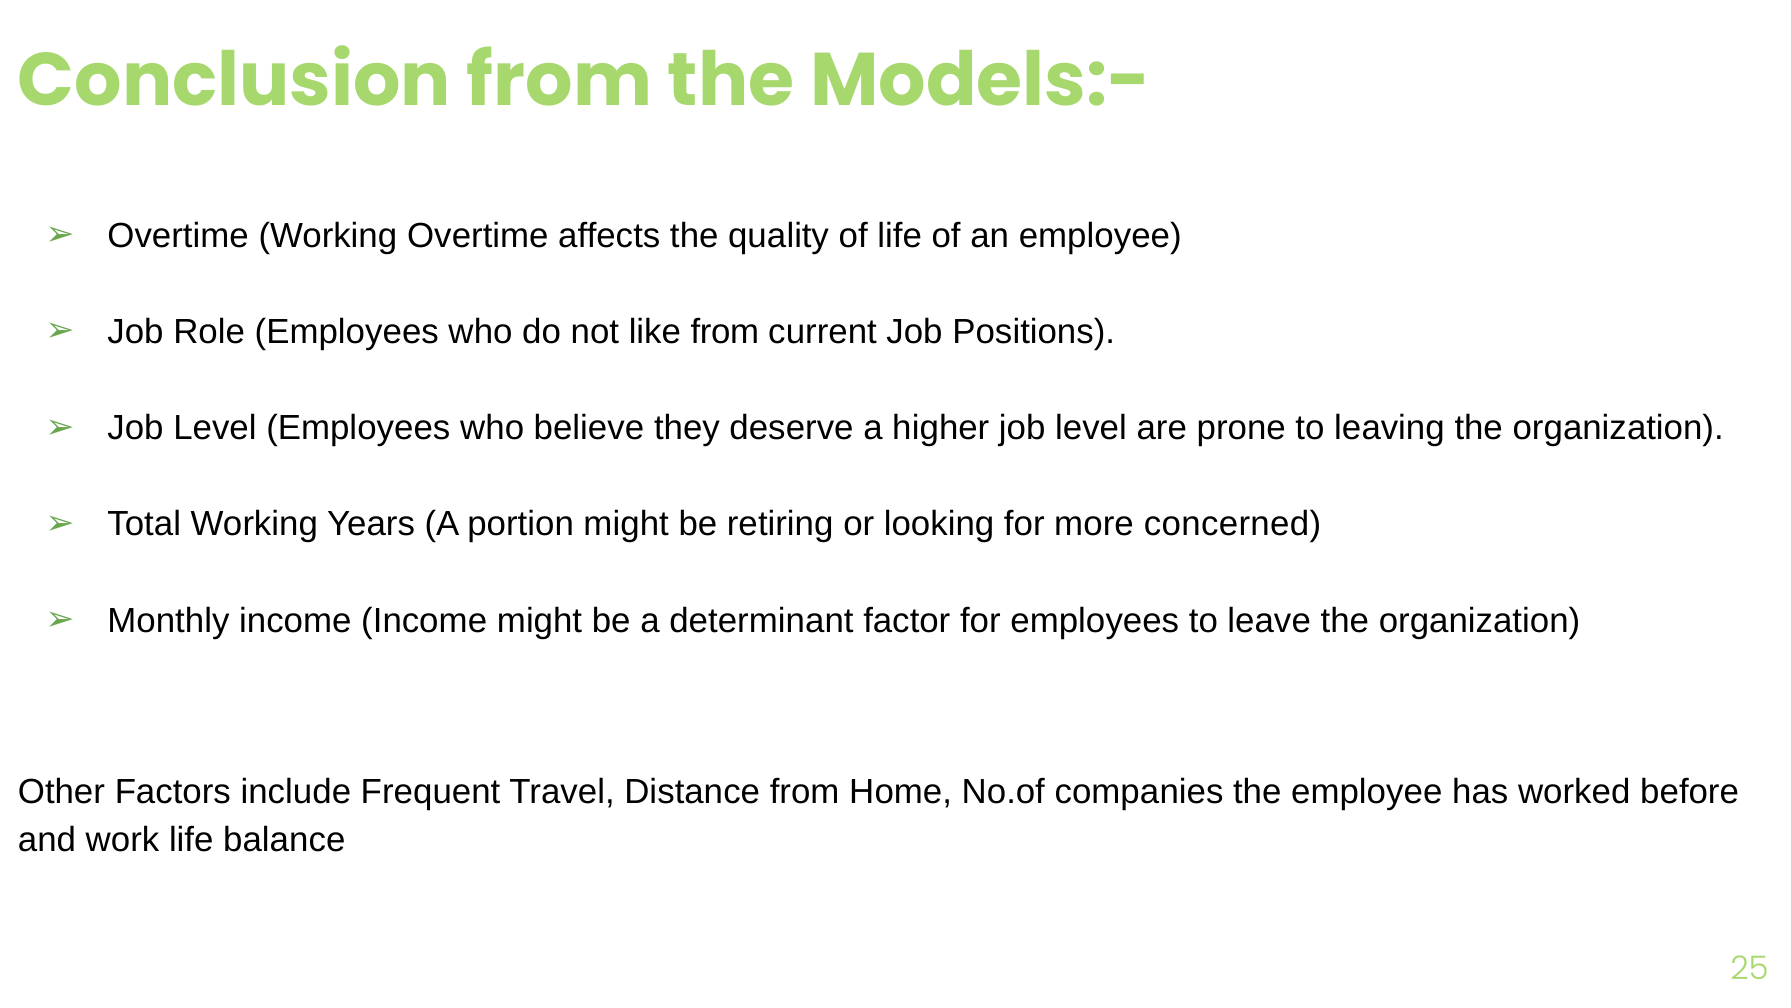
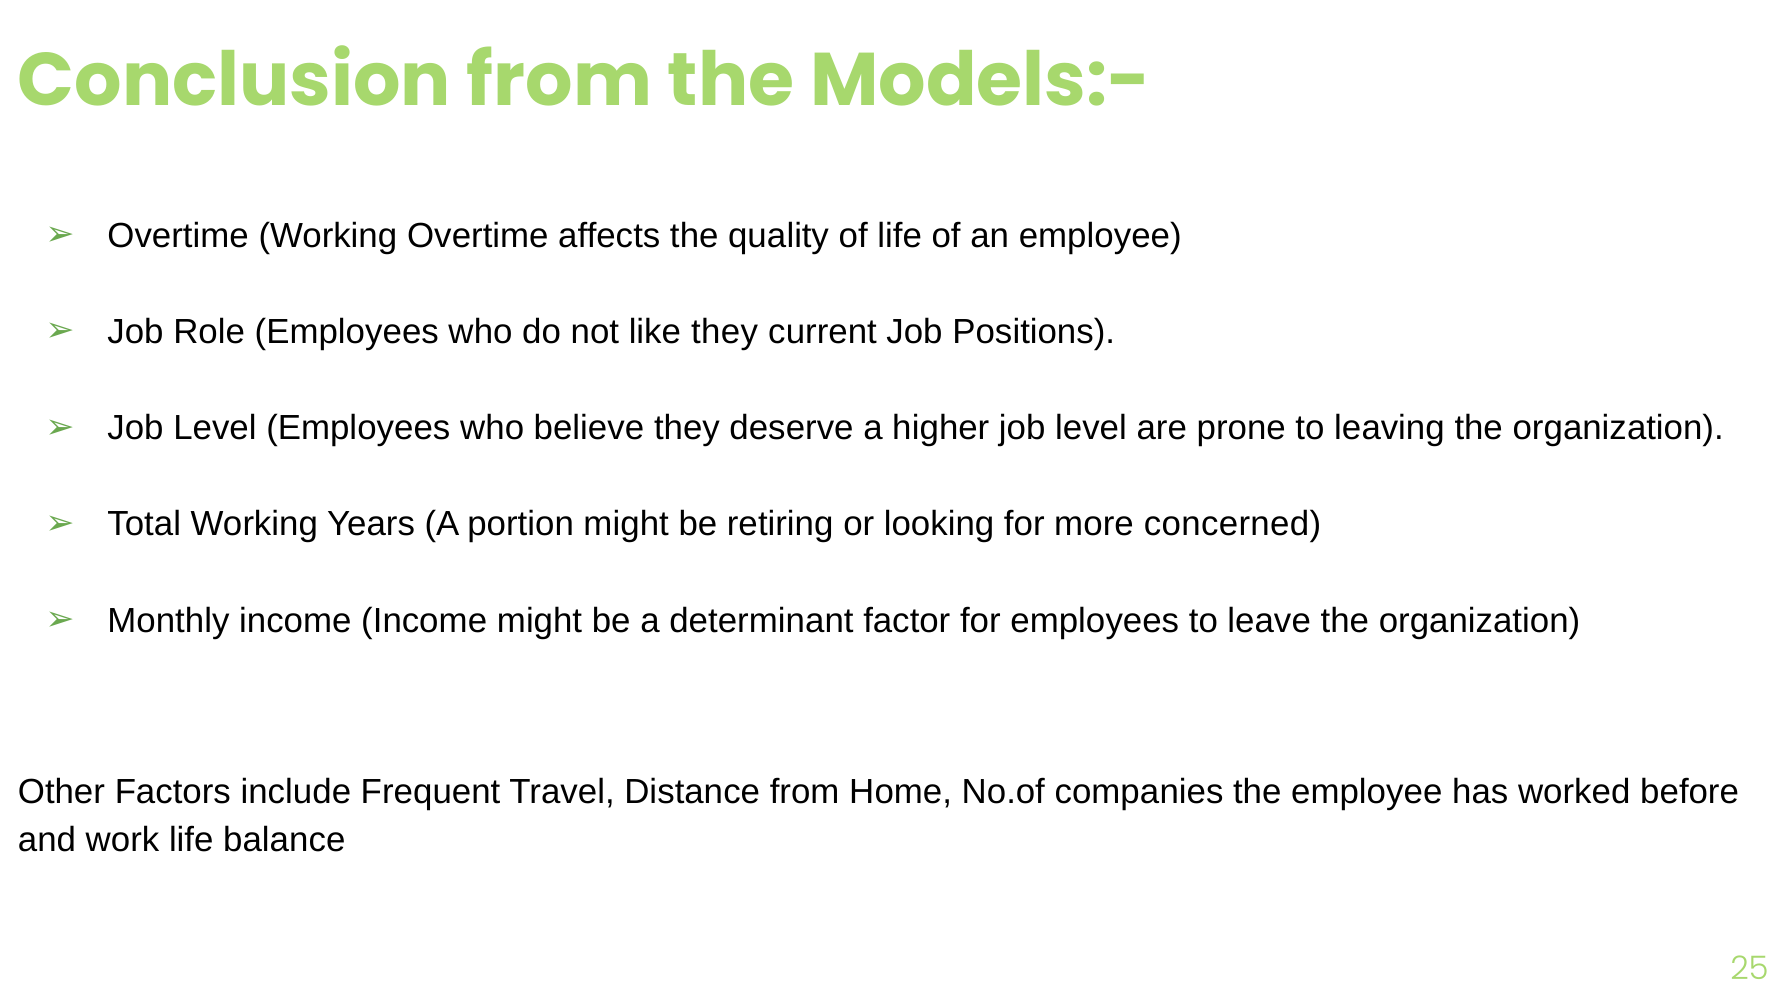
like from: from -> they (725, 332)
